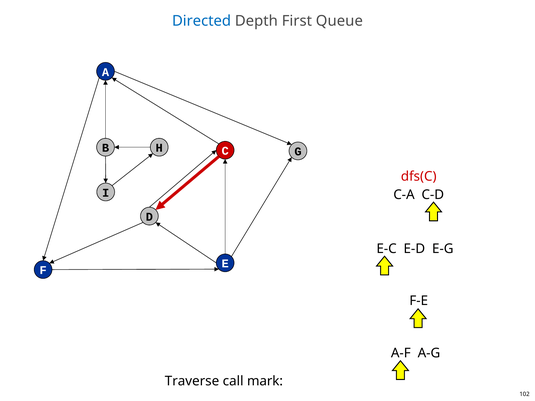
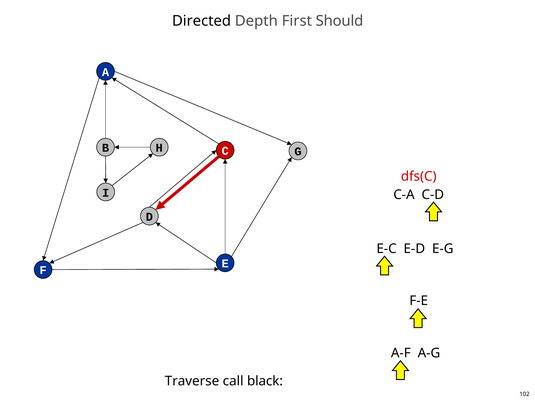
Directed colour: blue -> black (202, 21)
Queue: Queue -> Should (339, 21)
mark: mark -> black (265, 381)
